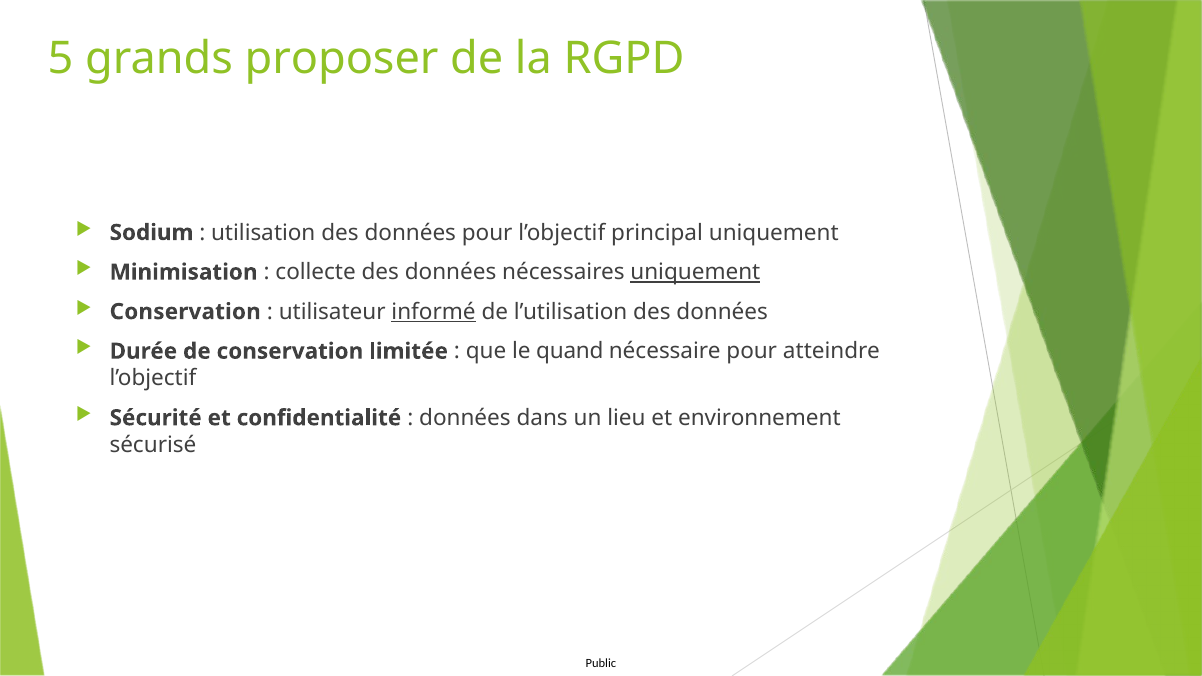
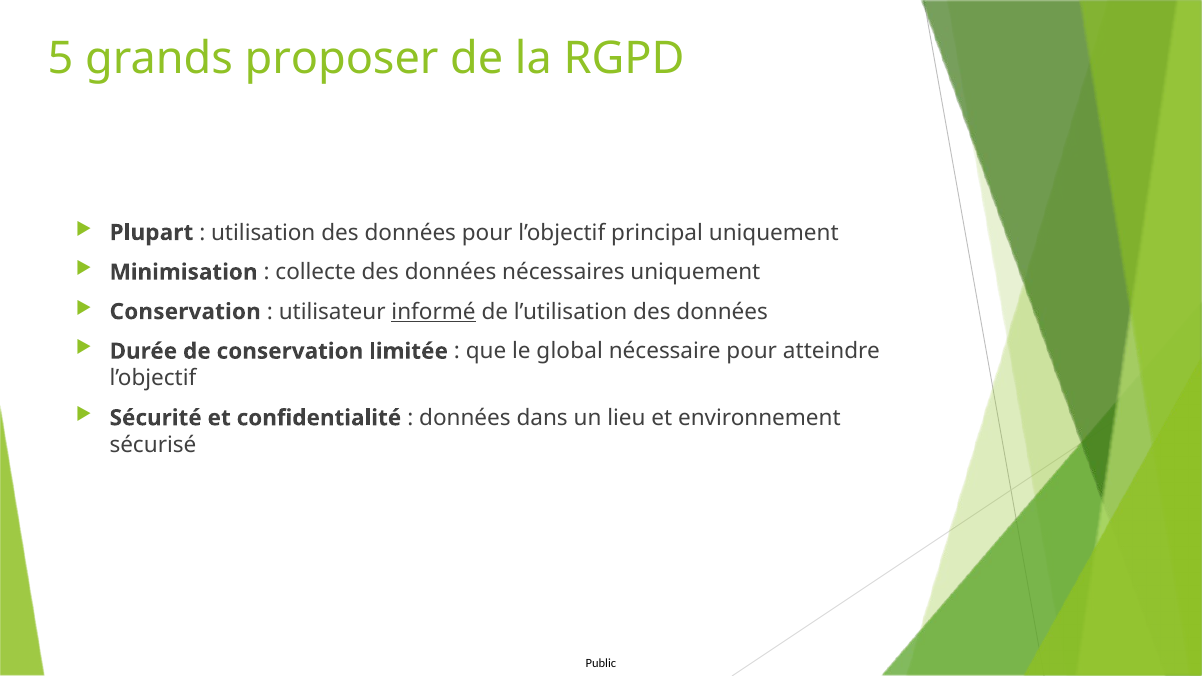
Sodium: Sodium -> Plupart (151, 233)
uniquement underline: present -> none (695, 272)
quand: quand -> global (570, 351)
